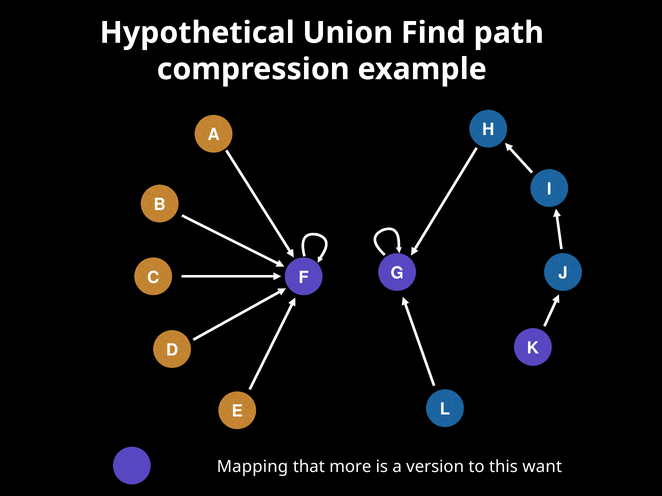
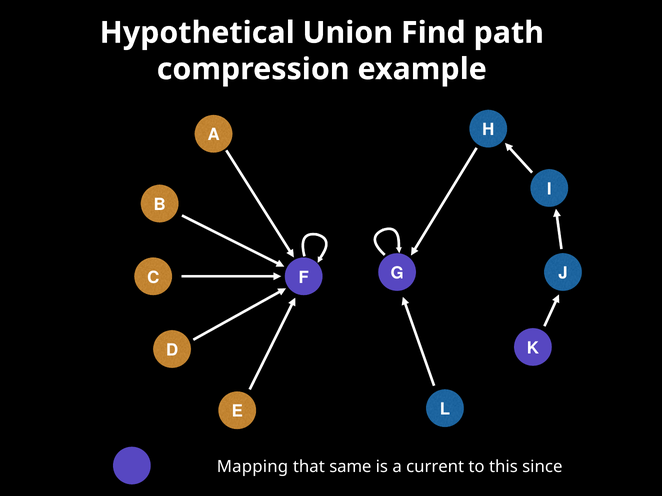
more: more -> same (350, 467)
version: version -> current (435, 467)
want: want -> since (542, 467)
